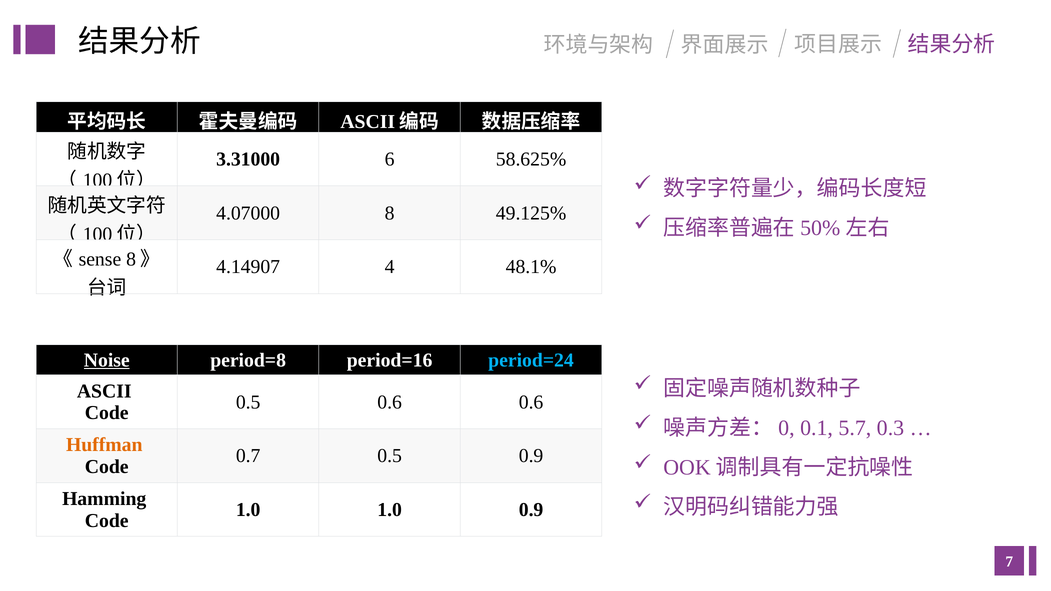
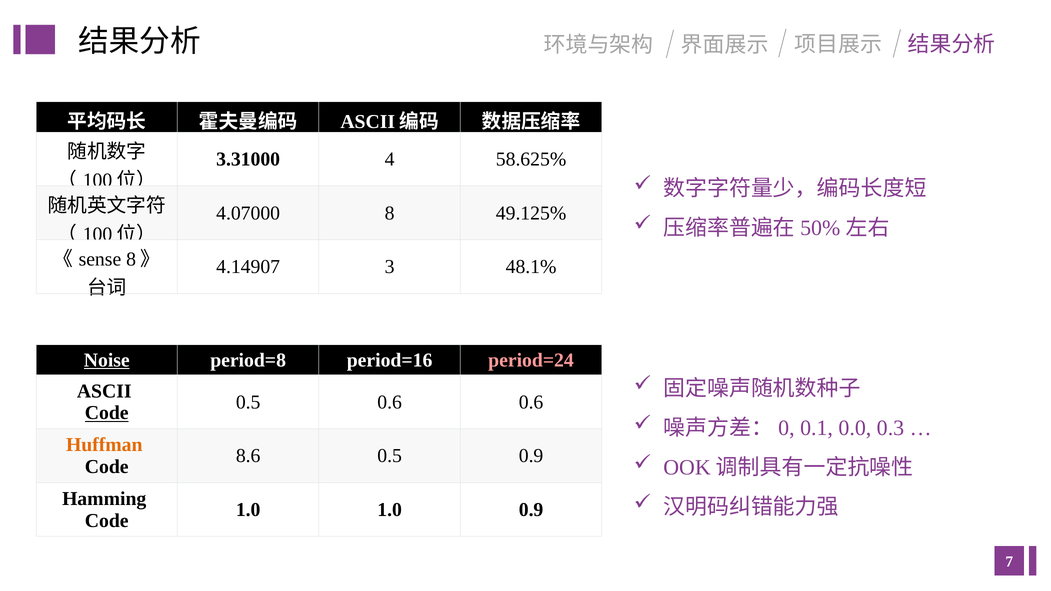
6: 6 -> 4 (390, 159)
4: 4 -> 3 (390, 267)
period=24 colour: light blue -> pink (531, 360)
Code underline: none -> present (107, 413)
5.7: 5.7 -> 0.0 (855, 428)
0.7: 0.7 -> 8.6 (248, 456)
